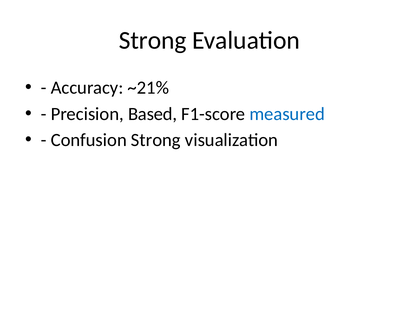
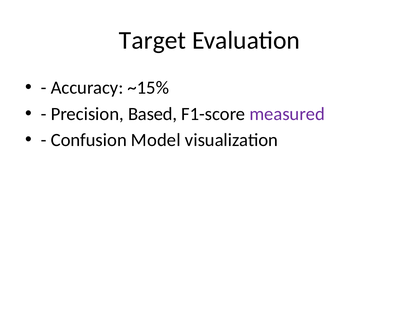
Strong: Strong -> Target (153, 41)
~21%: ~21% -> ~15% (148, 88)
measured colour: blue -> purple (287, 114)
Confusion Strong: Strong -> Model (156, 140)
